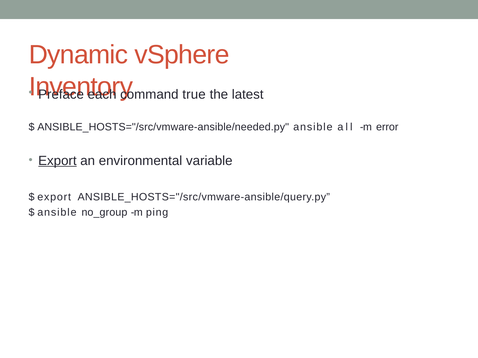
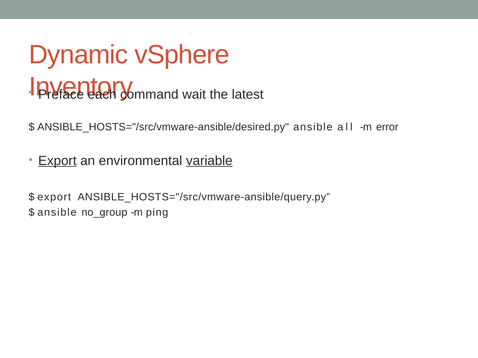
true: true -> wait (194, 95)
ANSIBLE_HOSTS="/src/vmware-ansible/needed.py: ANSIBLE_HOSTS="/src/vmware-ansible/needed.py -> ANSIBLE_HOSTS="/src/vmware-ansible/desired.py (163, 127)
variable underline: none -> present (209, 161)
